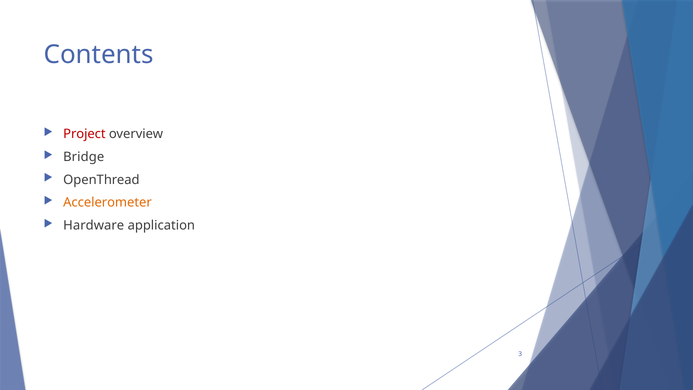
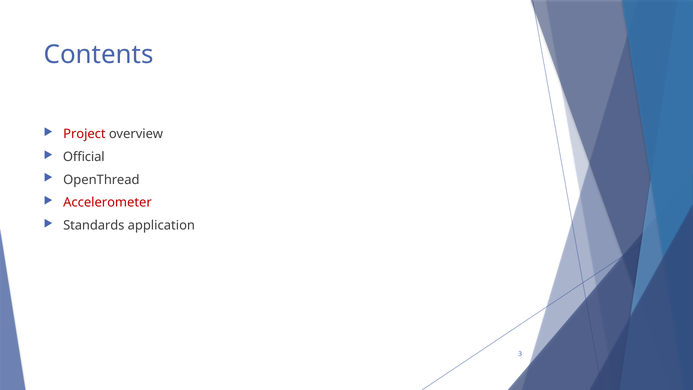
Bridge: Bridge -> Official (84, 157)
Accelerometer colour: orange -> red (107, 203)
Hardware: Hardware -> Standards (94, 225)
